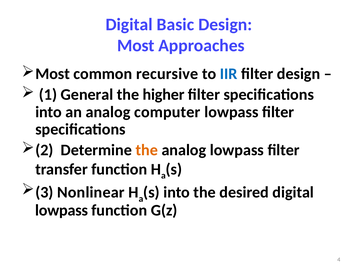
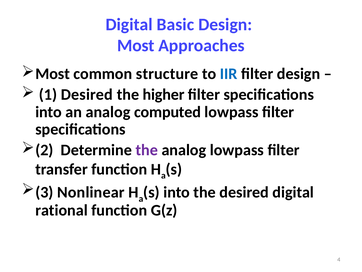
recursive: recursive -> structure (167, 74)
1 General: General -> Desired (87, 94)
computer: computer -> computed (167, 112)
the colour: orange -> purple (147, 150)
lowpass: lowpass -> rational (62, 210)
